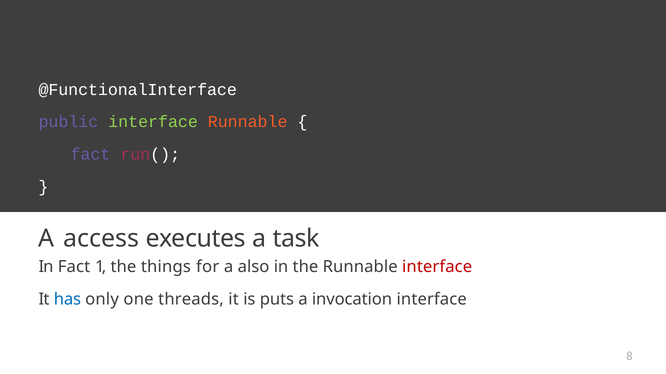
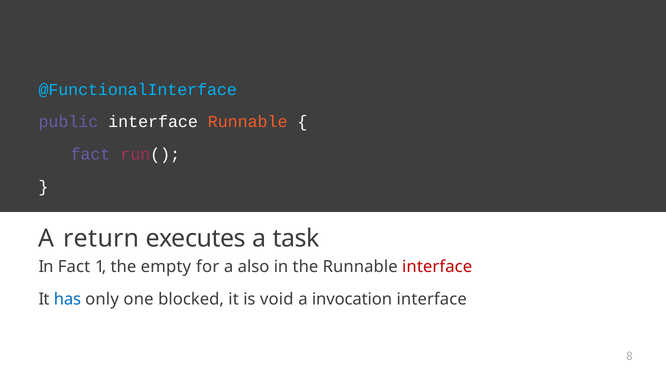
@FunctionalInterface colour: white -> light blue (138, 90)
interface colour: light green -> white (153, 122)
access: access -> return (101, 239)
things: things -> empty (166, 267)
threads: threads -> blocked (191, 300)
puts: puts -> void (277, 300)
